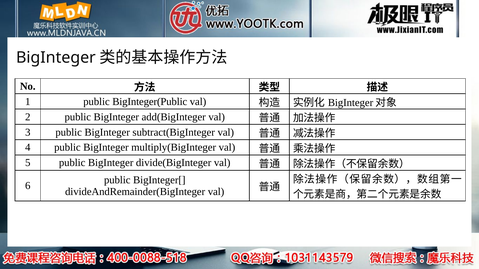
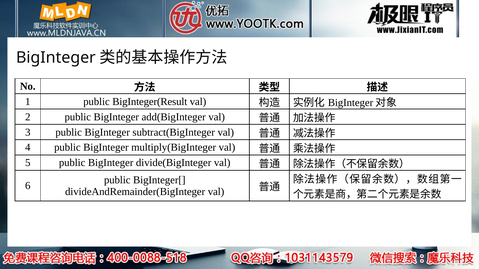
BigInteger(Public: BigInteger(Public -> BigInteger(Result (150, 102)
